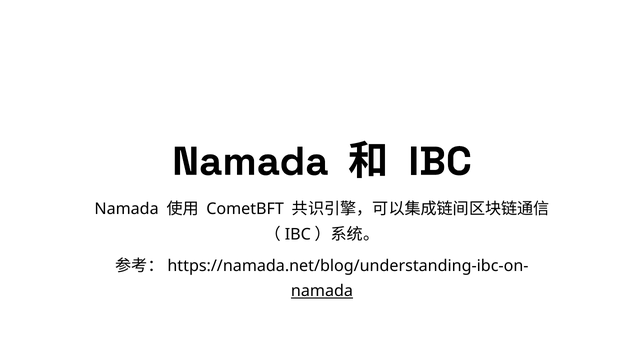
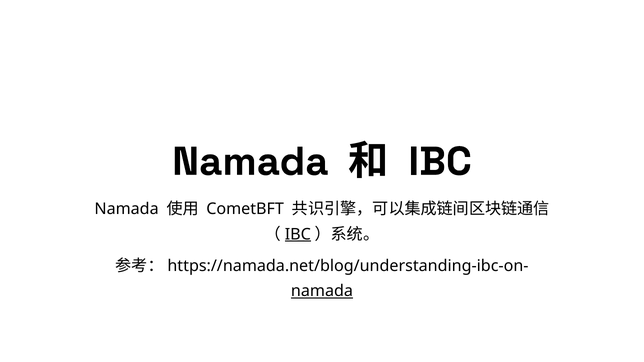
IBC underline: none -> present (298, 234)
